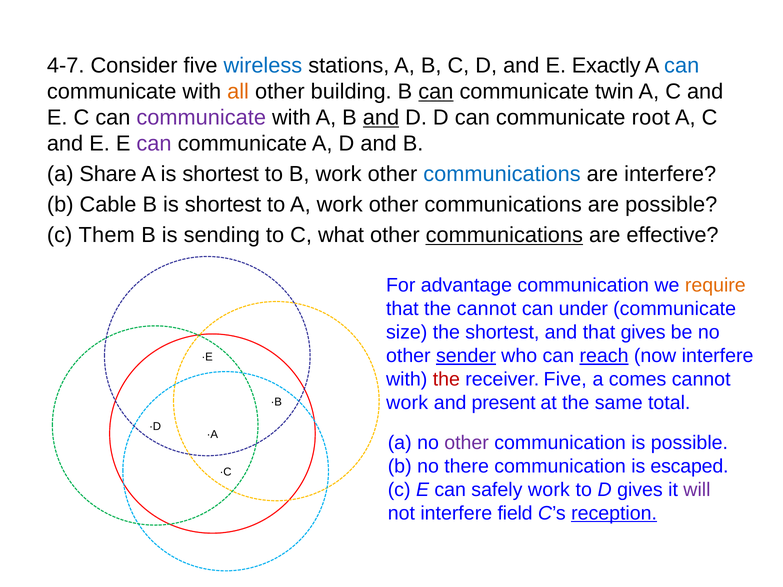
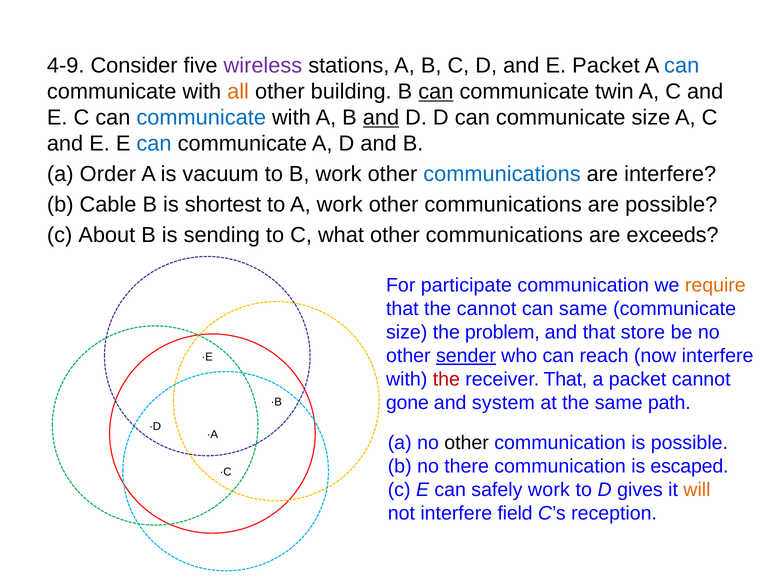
4-7: 4-7 -> 4-9 (66, 66)
wireless colour: blue -> purple (263, 66)
E Exactly: Exactly -> Packet (606, 66)
communicate colour: purple -> blue (201, 118)
can communicate root: root -> size (651, 118)
can colour: purple -> blue (154, 144)
Share: Share -> Order (108, 174)
A is shortest: shortest -> vacuum (221, 174)
Them: Them -> About (107, 235)
communications underline: present -> none (504, 235)
effective: effective -> exceeds (672, 235)
advantage: advantage -> participate (466, 285)
can under: under -> same (583, 309)
the shortest: shortest -> problem (502, 332)
that gives: gives -> store (643, 332)
reach underline: present -> none (604, 356)
receiver Five: Five -> That (565, 379)
a comes: comes -> packet (638, 379)
work: work -> gone (407, 403)
present: present -> system (503, 403)
total: total -> path (669, 403)
other colour: purple -> black (467, 443)
will colour: purple -> orange (697, 490)
reception underline: present -> none (614, 513)
